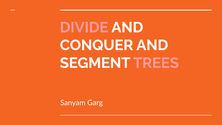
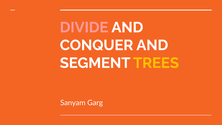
TREES colour: pink -> yellow (156, 63)
